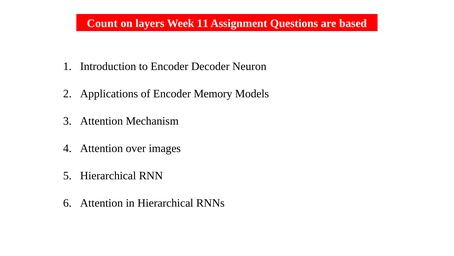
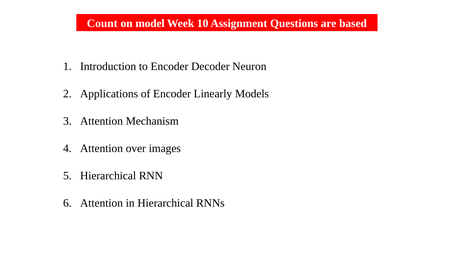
layers: layers -> model (150, 23)
11: 11 -> 10 (203, 23)
Memory: Memory -> Linearly (213, 94)
